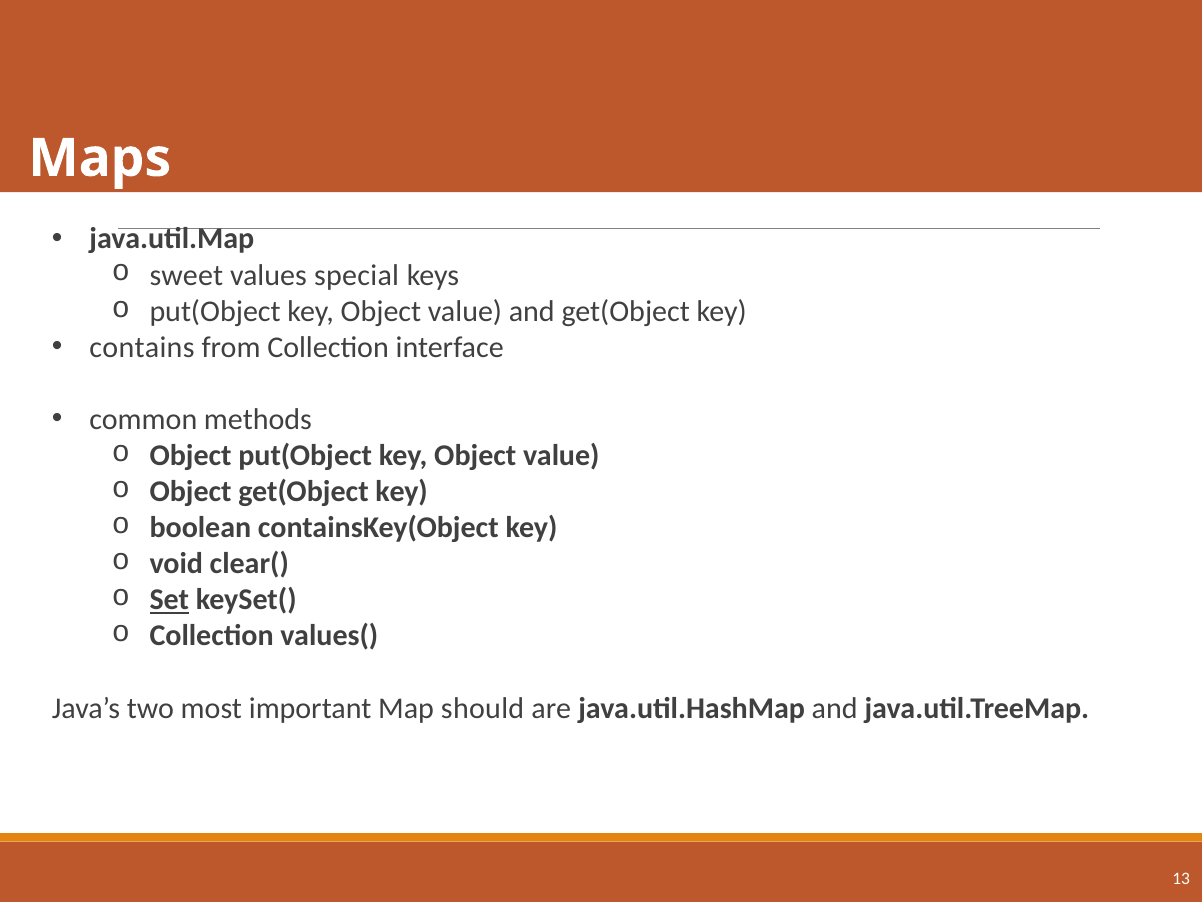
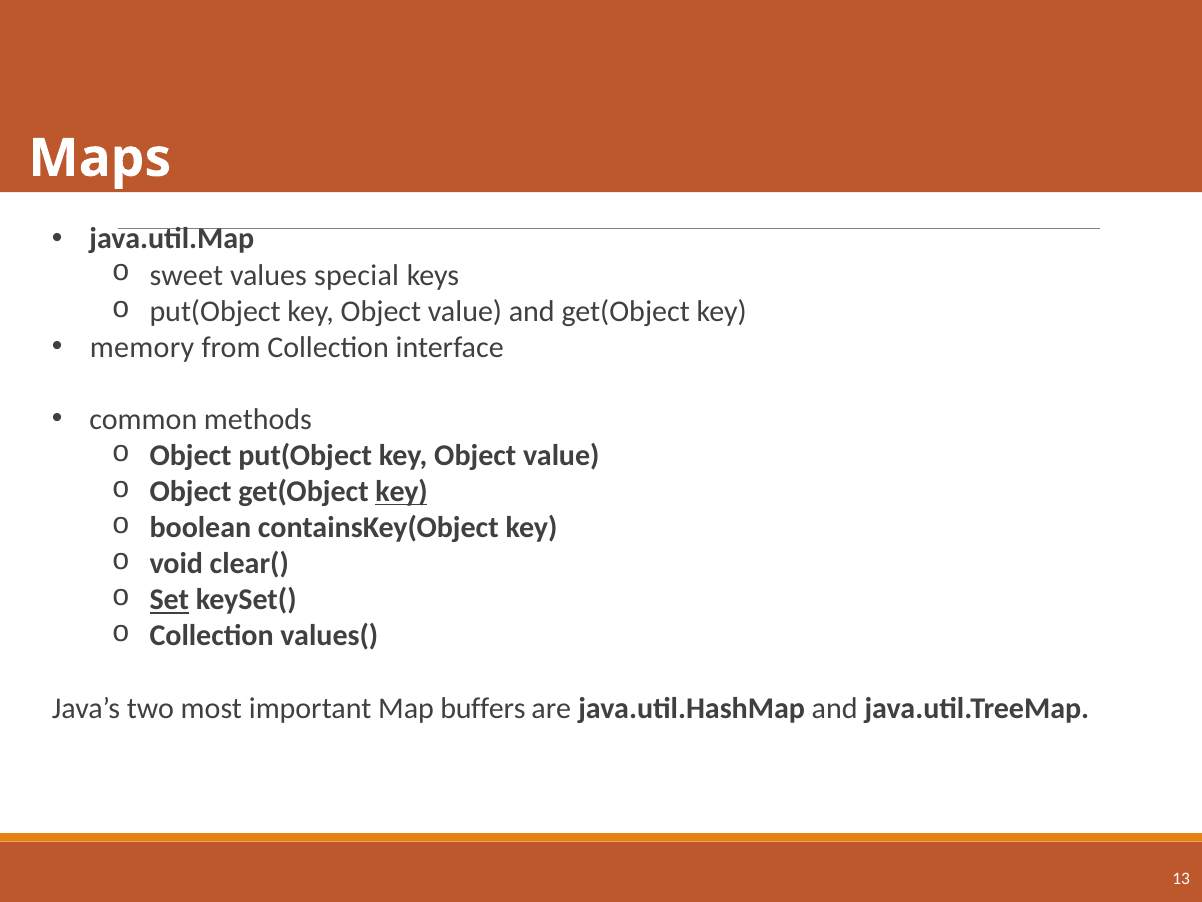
contains: contains -> memory (142, 347)
key underline: none -> present (402, 491)
should: should -> buffers (483, 708)
